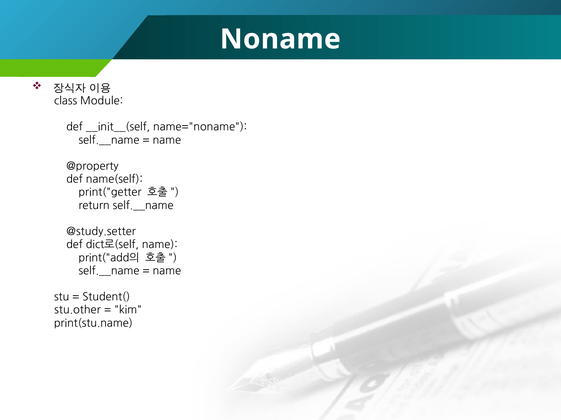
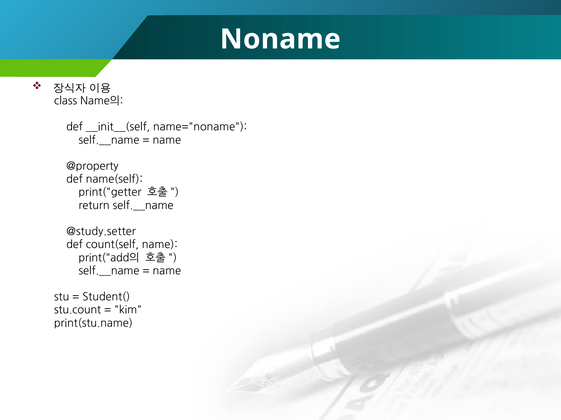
Module: Module -> Name의 (102, 101)
dict로(self: dict로(self -> count(self (112, 245)
stu.other: stu.other -> stu.count (78, 311)
